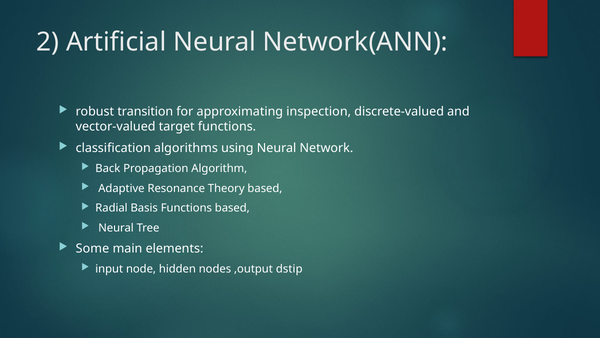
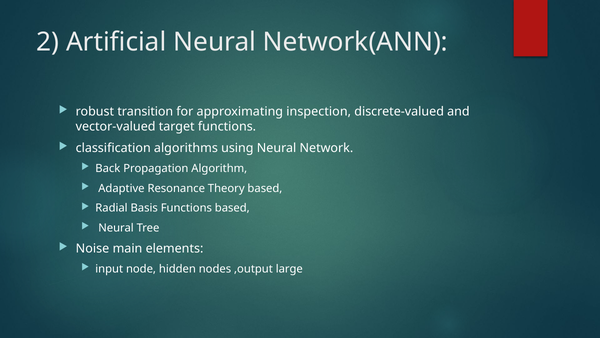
Some: Some -> Noise (92, 248)
dstip: dstip -> large (289, 269)
